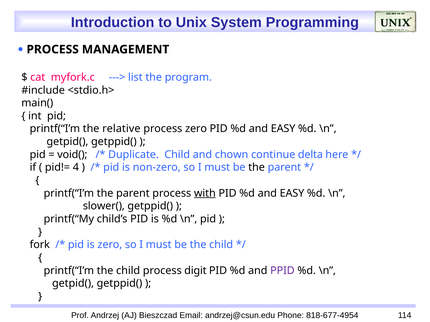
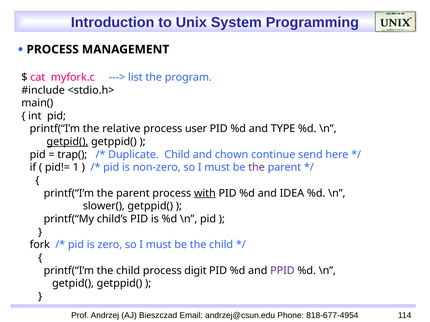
process zero: zero -> user (196, 129)
EASY: EASY -> TYPE (283, 129)
getpid( underline: none -> present (67, 142)
void(: void( -> trap( (72, 155)
delta: delta -> send (310, 155)
4: 4 -> 1 (76, 168)
the colour: black -> purple (257, 168)
EASY: EASY -> IDEA (292, 193)
